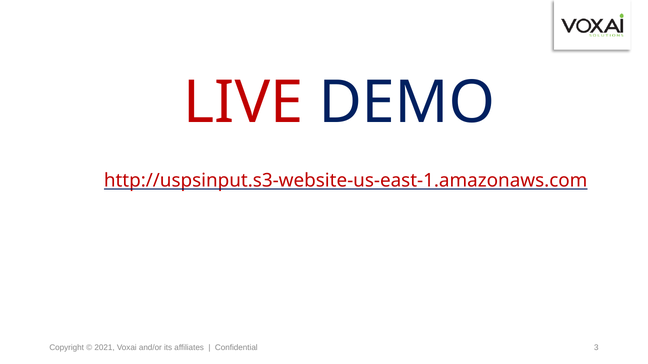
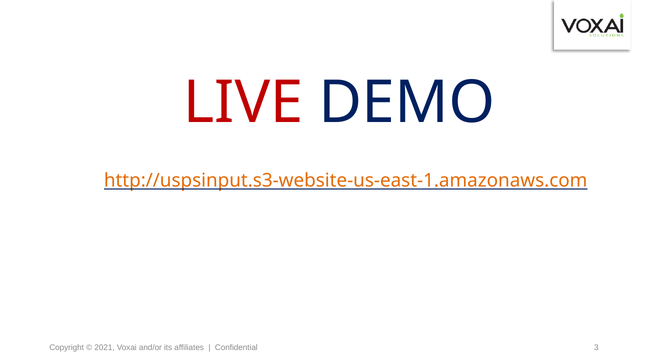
http://uspsinput.s3-website-us-east-1.amazonaws.com colour: red -> orange (346, 181)
